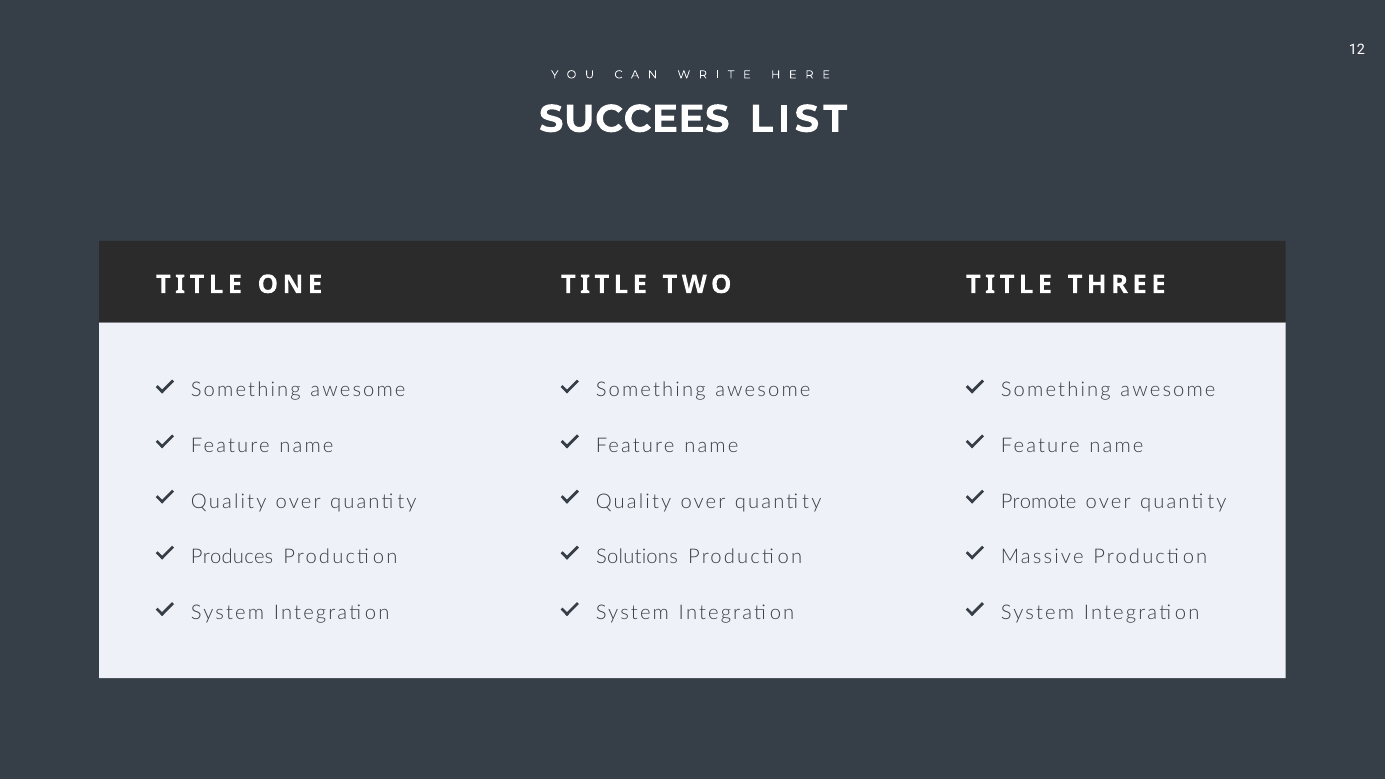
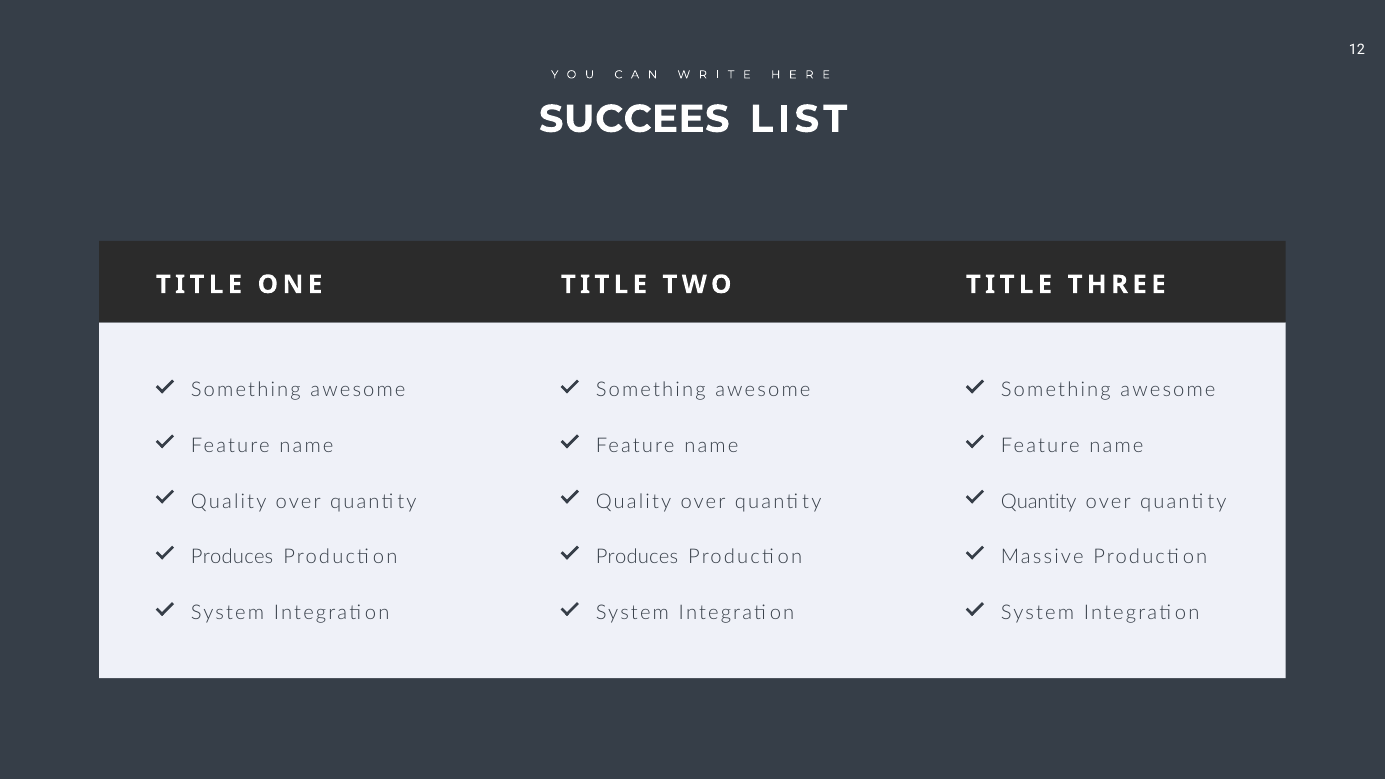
Promote: Promote -> Quantity (1039, 502)
Solutions: Solutions -> Produces (637, 557)
